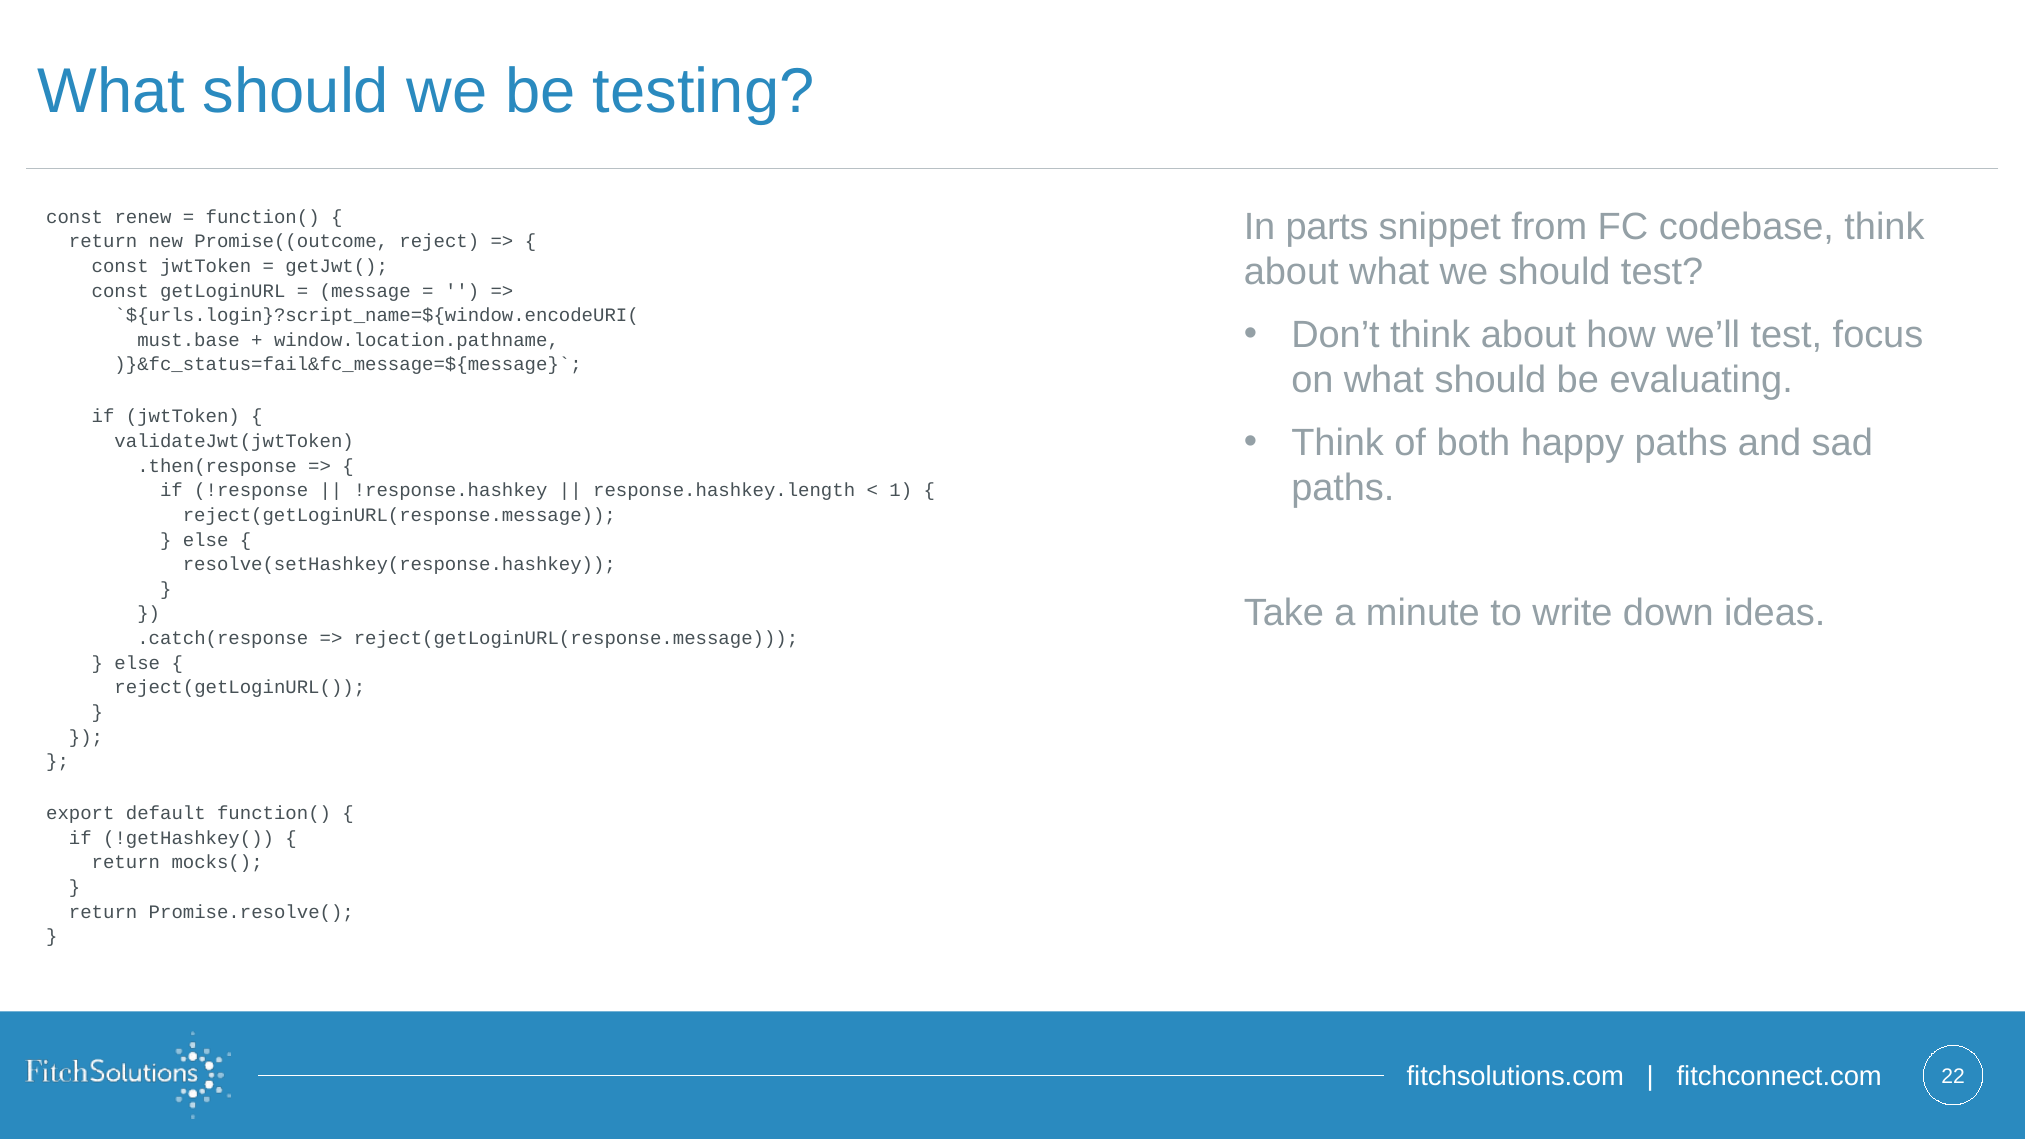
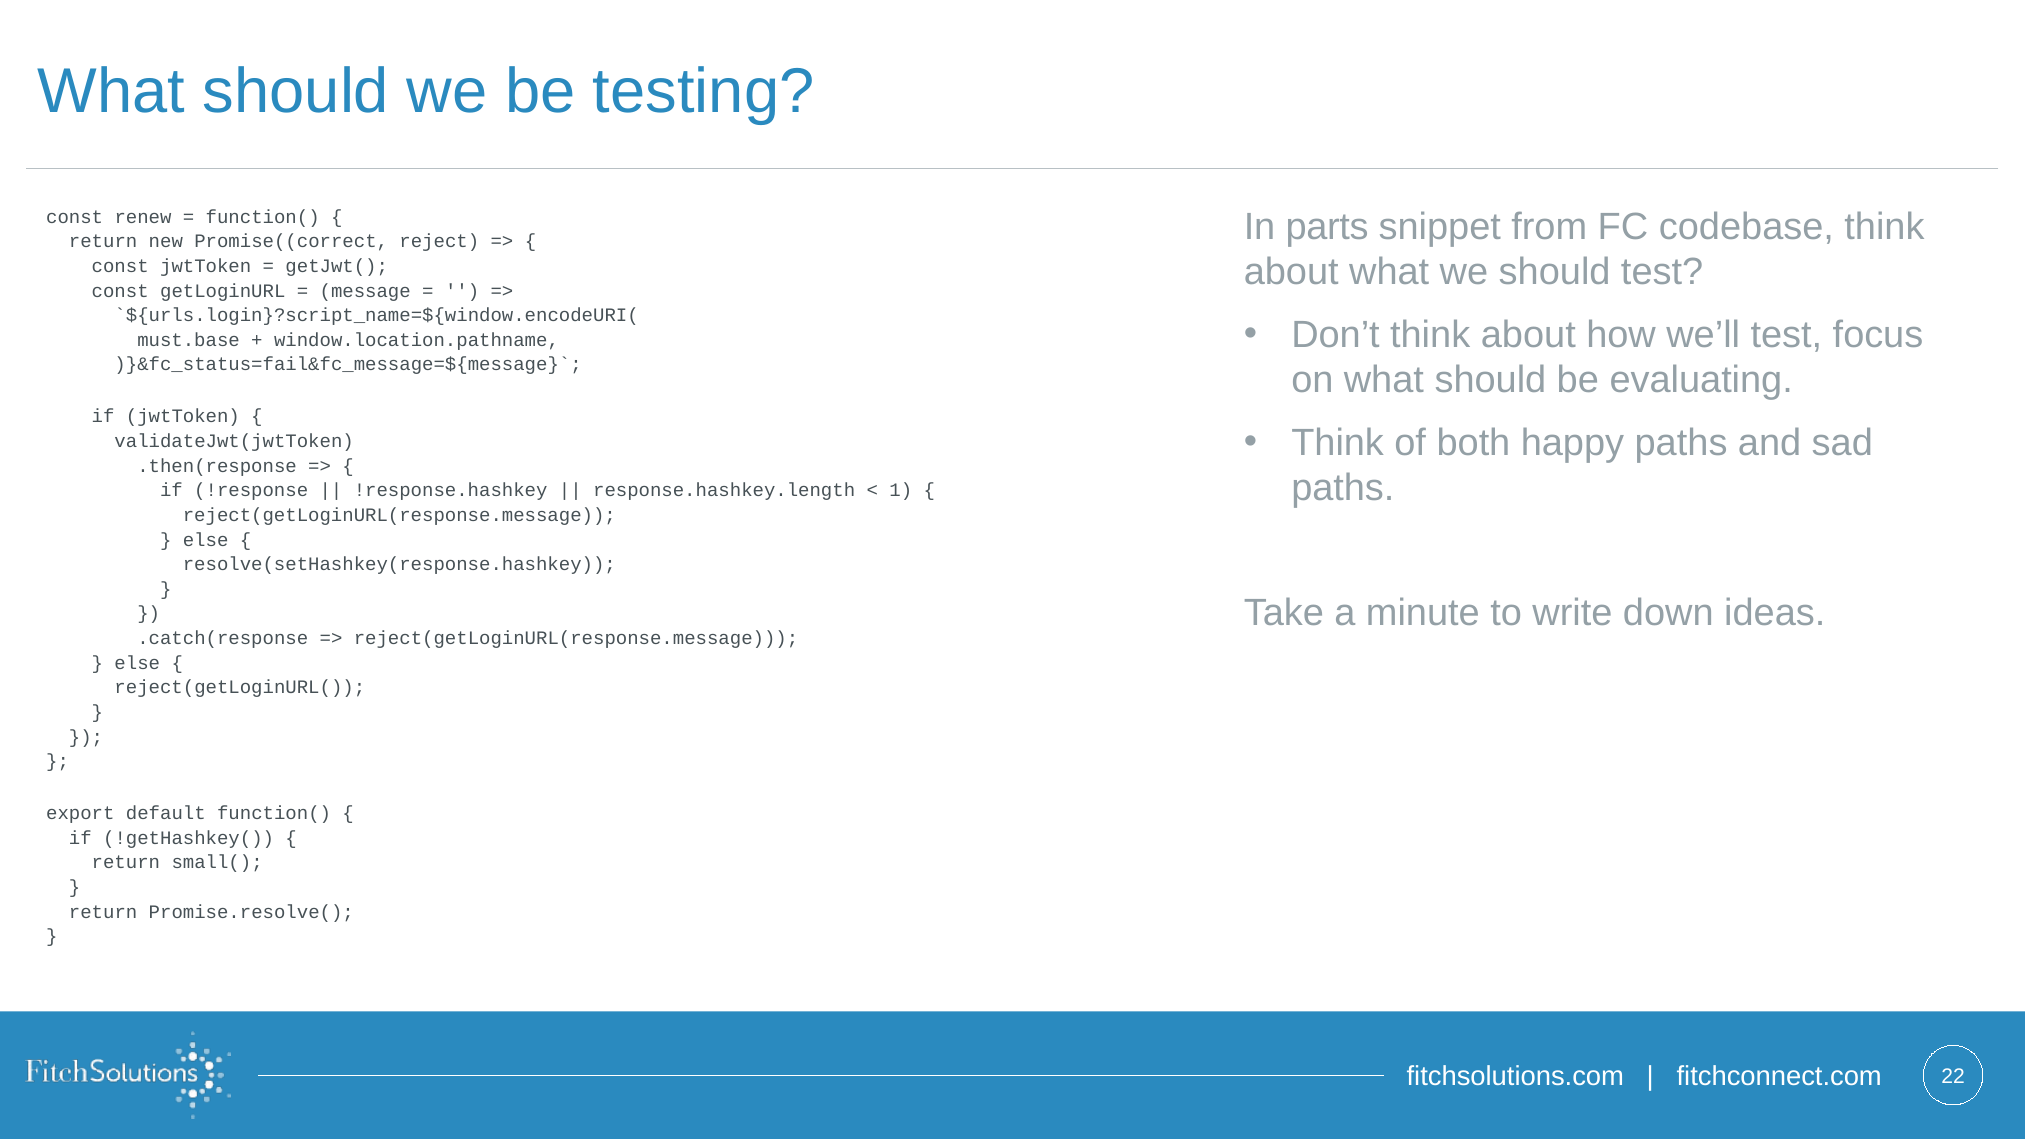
Promise((outcome: Promise((outcome -> Promise((correct (291, 242)
mocks(: mocks( -> small( (217, 863)
